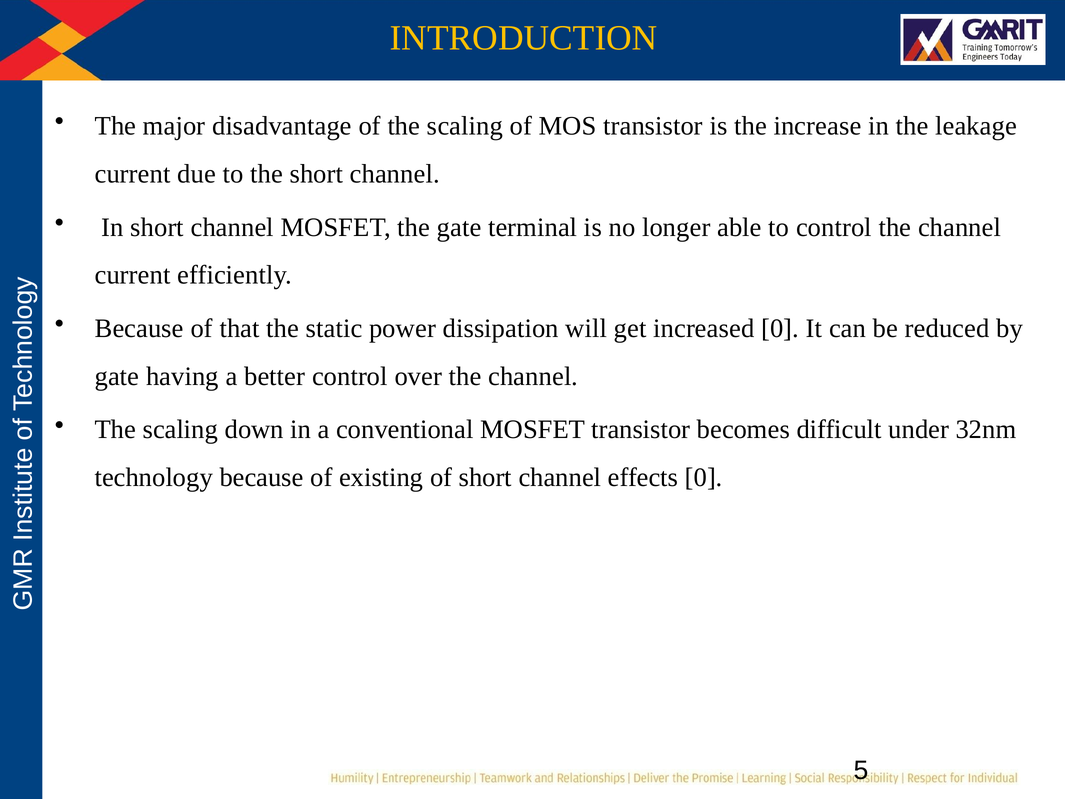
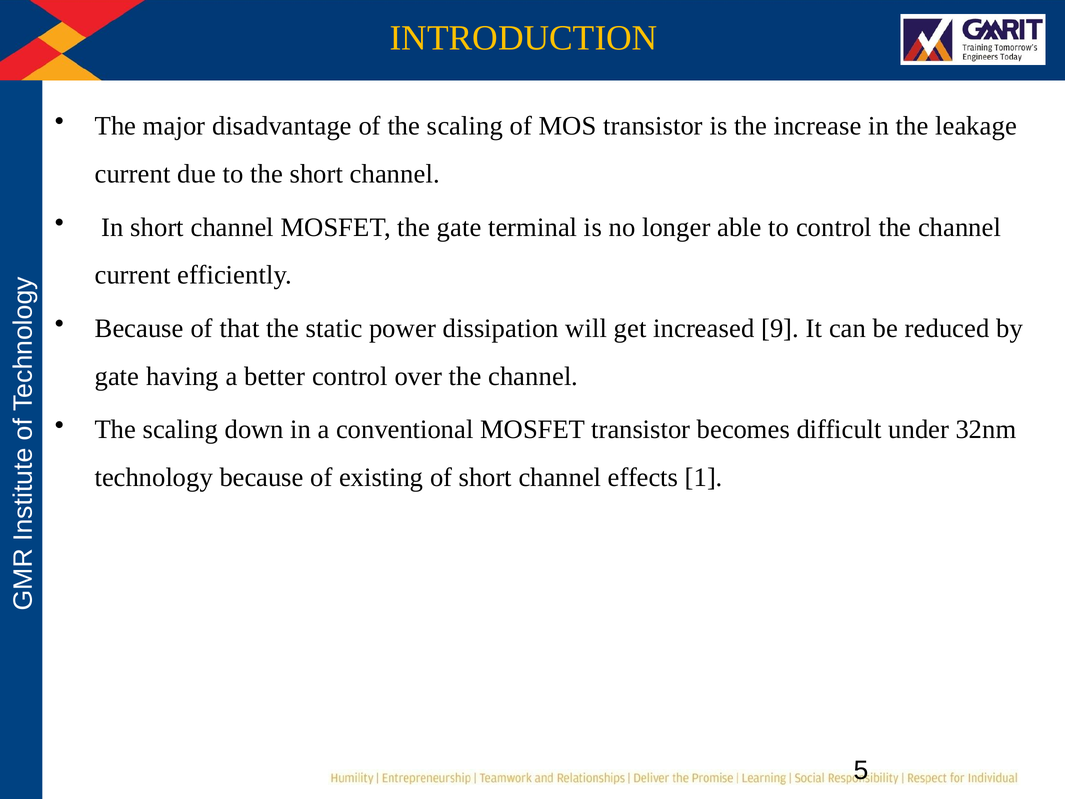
increased 0: 0 -> 9 (780, 328)
effects 0: 0 -> 1 (704, 477)
